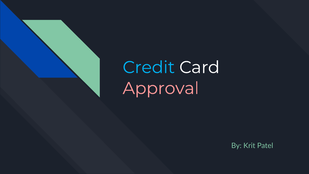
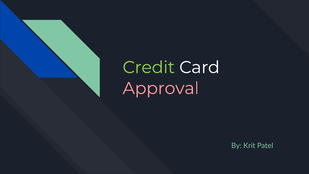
Credit colour: light blue -> light green (149, 67)
